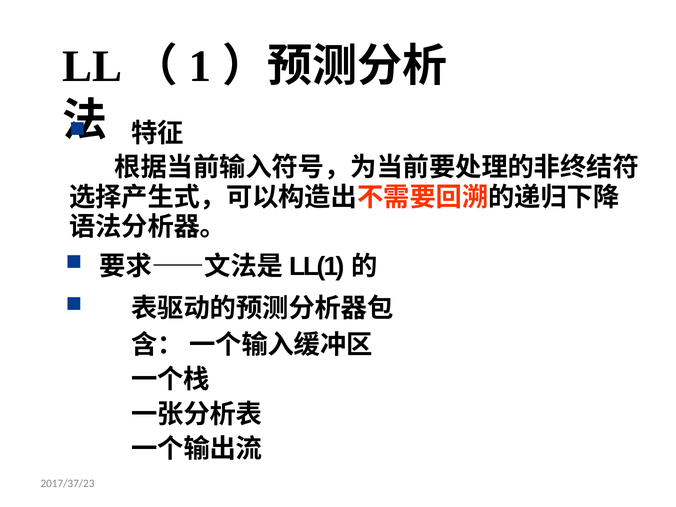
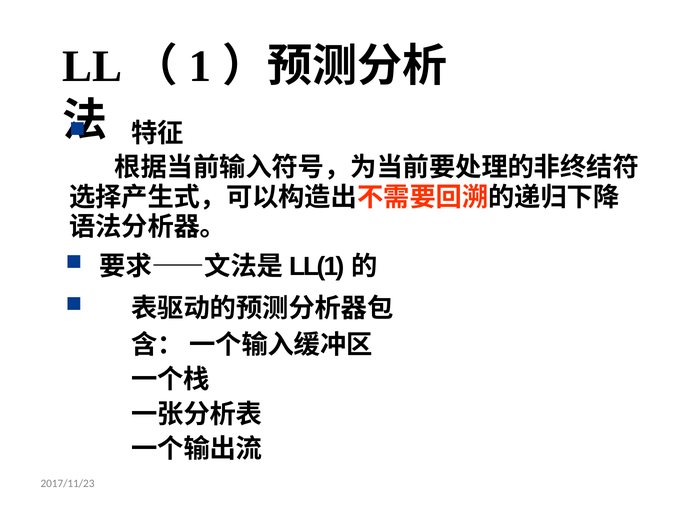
2017/37/23: 2017/37/23 -> 2017/11/23 (68, 483)
